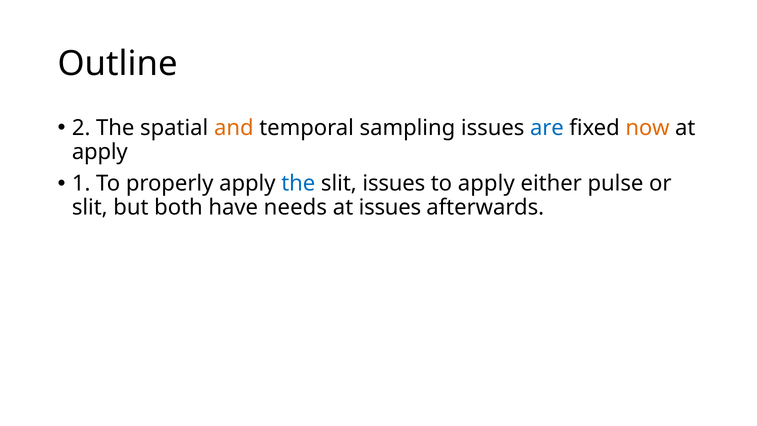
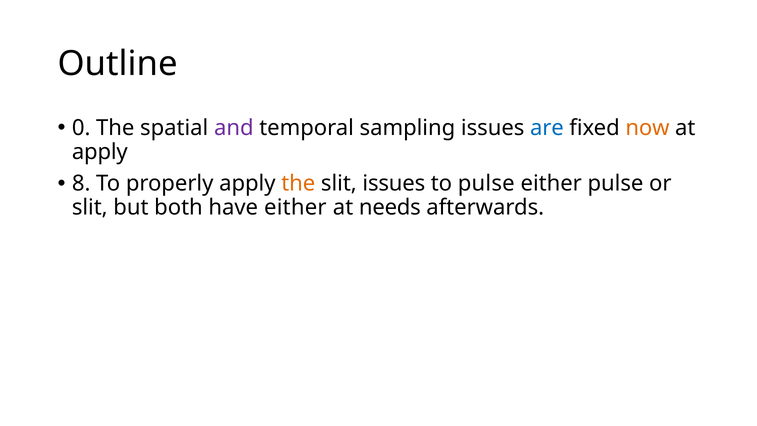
2: 2 -> 0 (81, 128)
and colour: orange -> purple (234, 128)
1: 1 -> 8 (81, 184)
the colour: blue -> orange (298, 184)
to apply: apply -> pulse (486, 184)
have needs: needs -> either (295, 207)
at issues: issues -> needs (390, 207)
